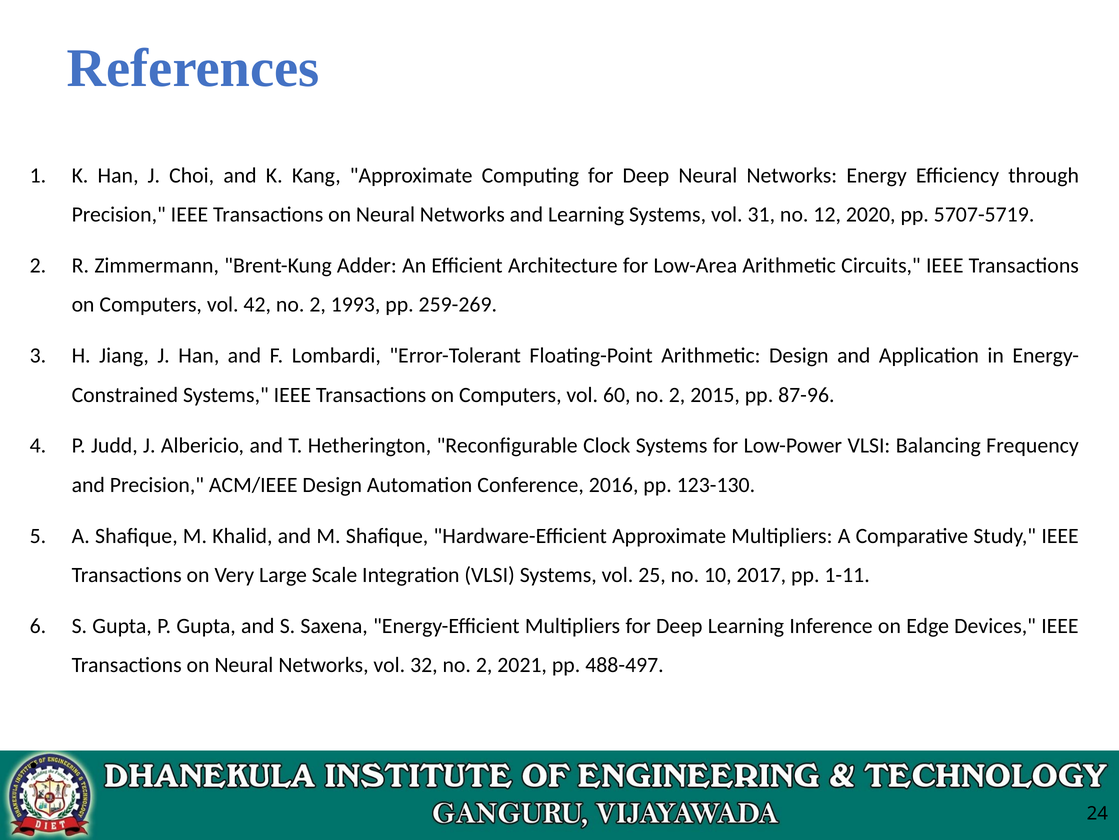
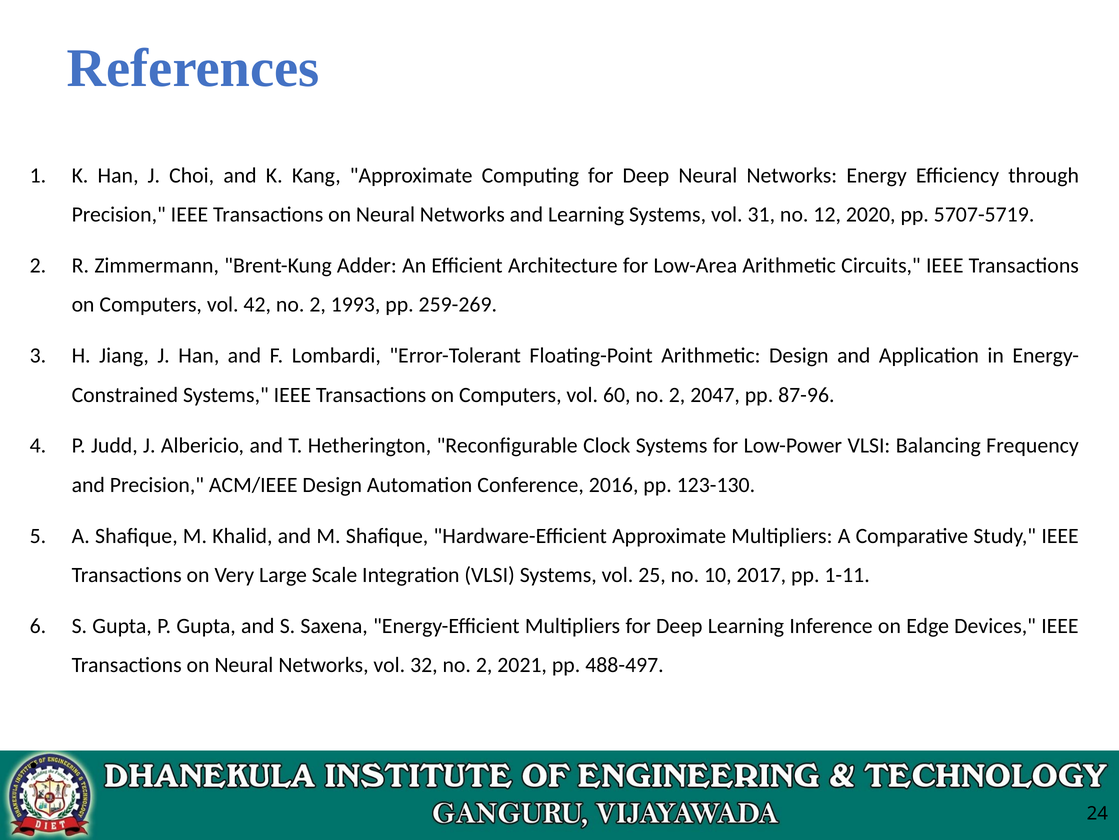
2015: 2015 -> 2047 (715, 395)
